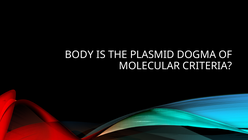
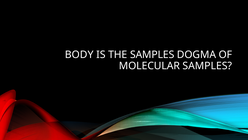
THE PLASMID: PLASMID -> SAMPLES (152, 55)
MOLECULAR CRITERIA: CRITERIA -> SAMPLES (207, 66)
